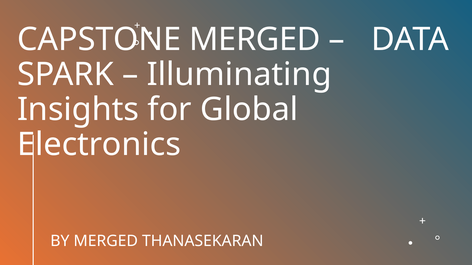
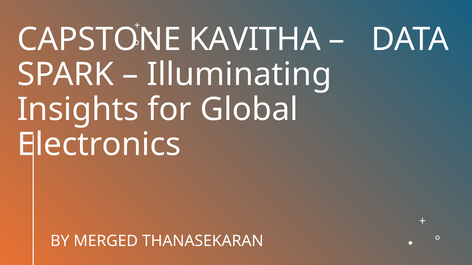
CAPSTONE MERGED: MERGED -> KAVITHA (255, 40)
